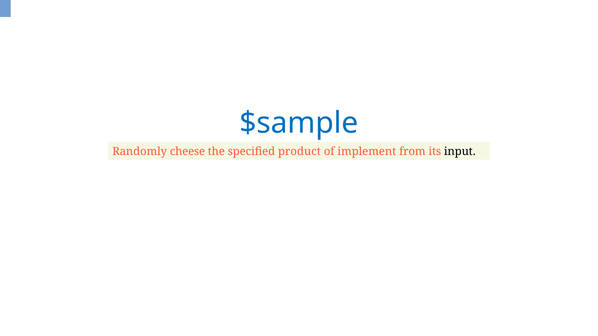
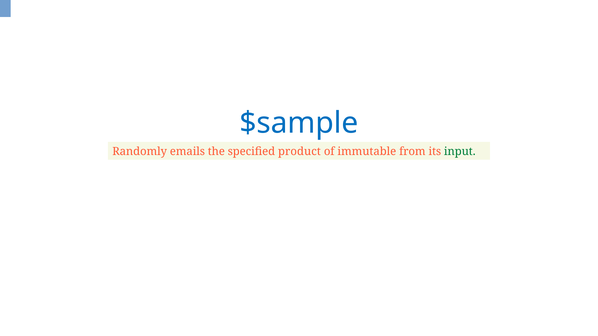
cheese: cheese -> emails (187, 152)
implement: implement -> immutable (367, 152)
input colour: black -> green (460, 152)
